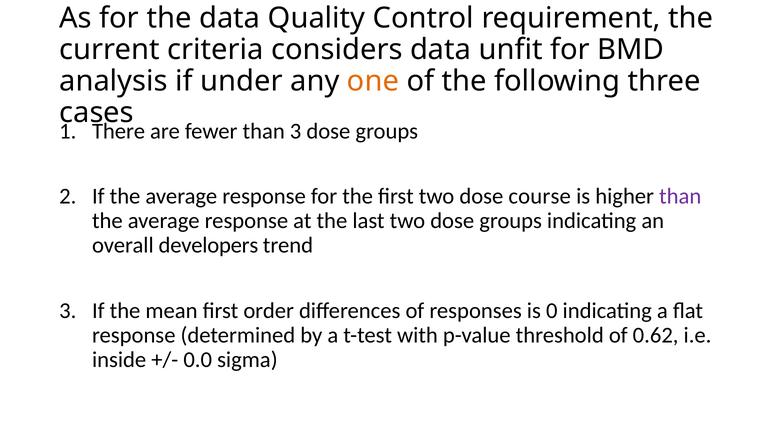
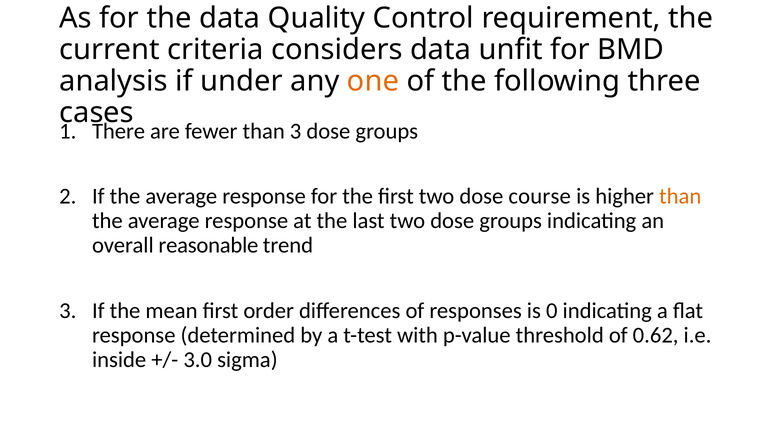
than colour: purple -> orange (680, 197)
developers: developers -> reasonable (208, 245)
0.0: 0.0 -> 3.0 (198, 360)
